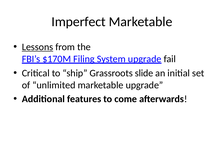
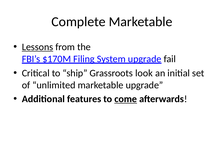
Imperfect: Imperfect -> Complete (79, 22)
slide: slide -> look (144, 73)
come underline: none -> present (126, 99)
